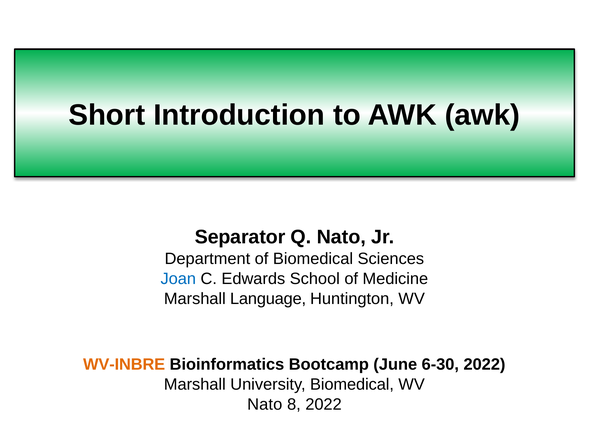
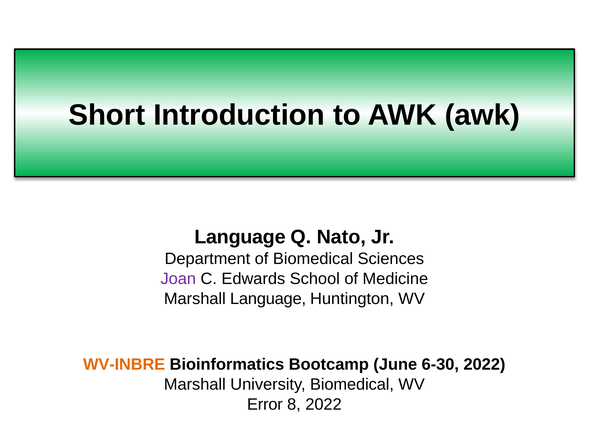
Separator: Separator -> Language (240, 237)
Joan colour: blue -> purple (178, 279)
Nato: Nato -> Error (265, 404)
